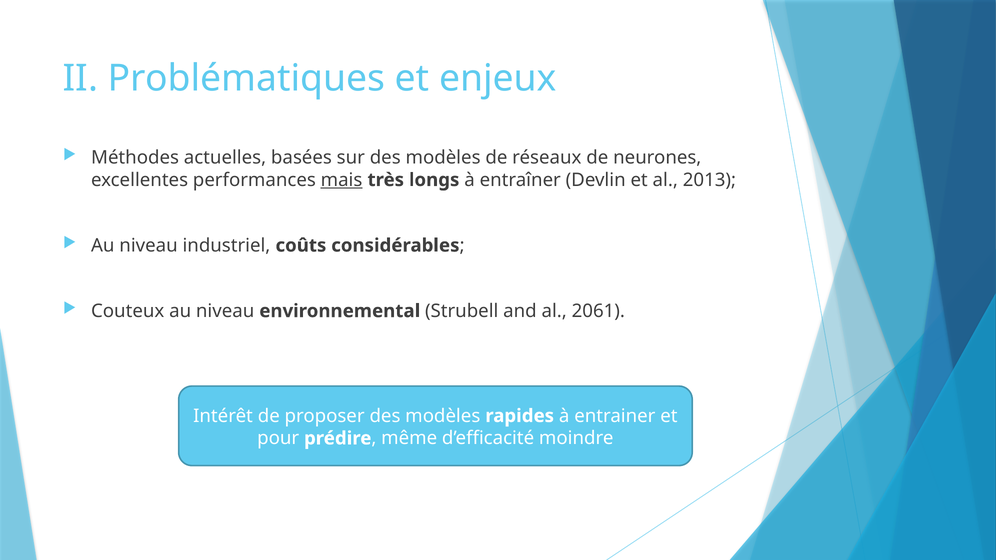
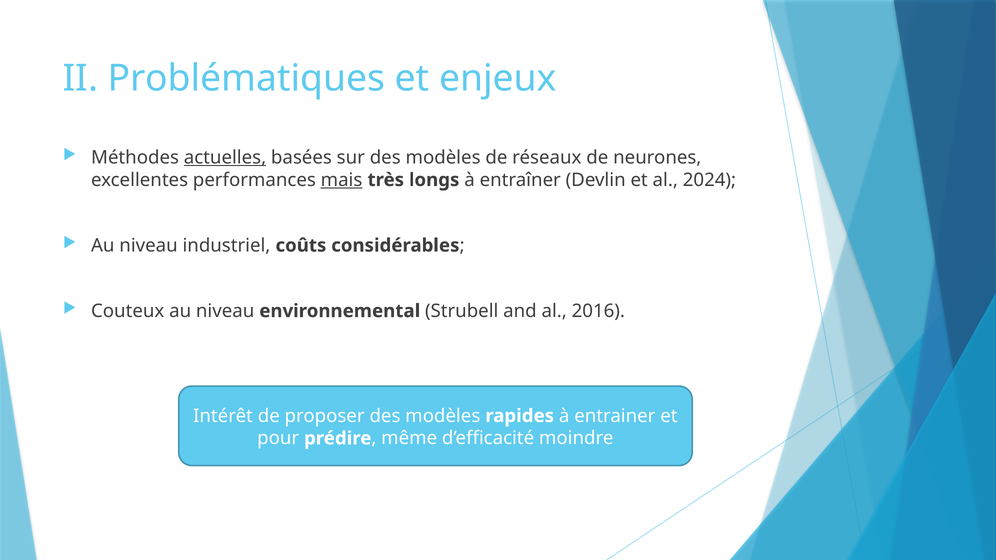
actuelles underline: none -> present (225, 158)
2013: 2013 -> 2024 (709, 180)
2061: 2061 -> 2016 (598, 311)
